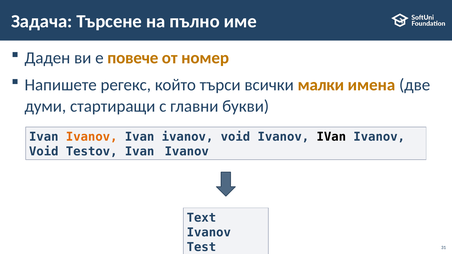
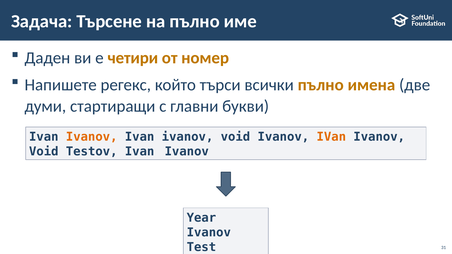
повече: повече -> четири (133, 58)
всички малки: малки -> пълно (321, 85)
IVan colour: black -> orange (331, 137)
Text: Text -> Year (201, 218)
